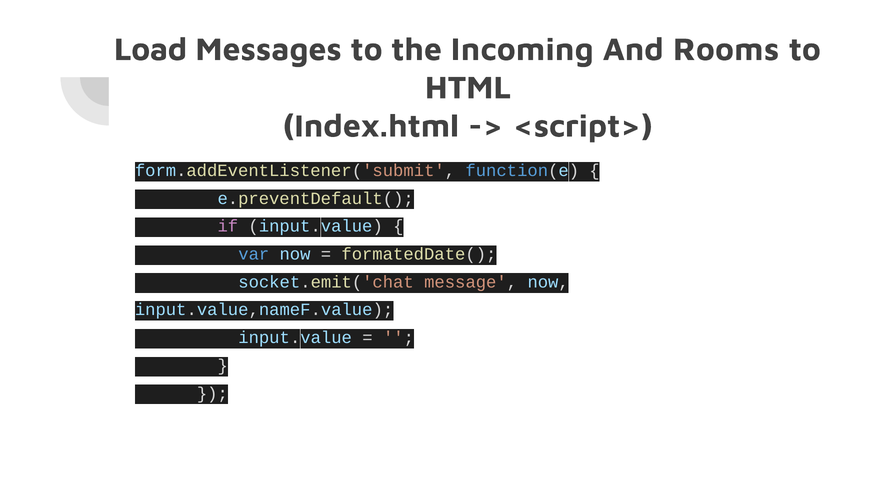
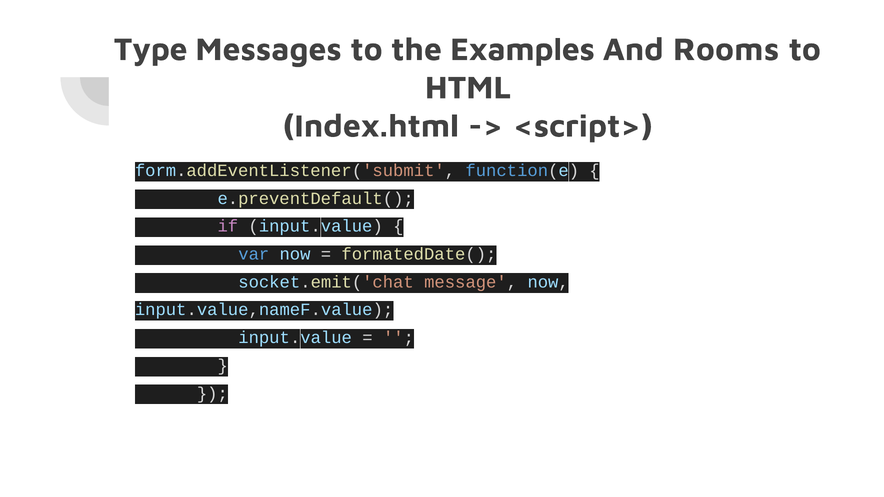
Load: Load -> Type (151, 50)
Incoming: Incoming -> Examples (523, 50)
